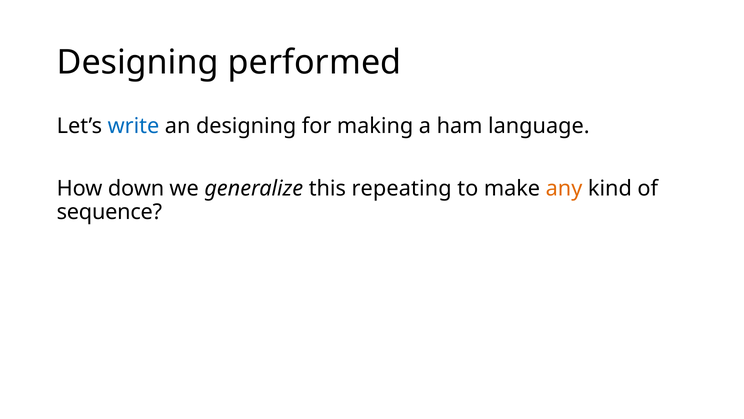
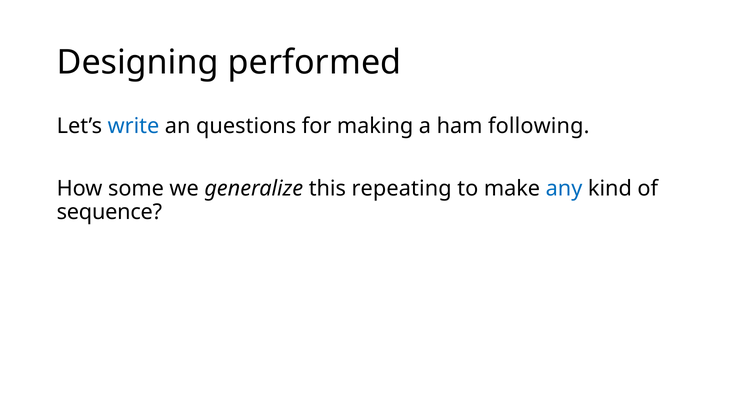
an designing: designing -> questions (246, 126)
language: language -> following (539, 126)
down: down -> some (136, 188)
any colour: orange -> blue (564, 188)
